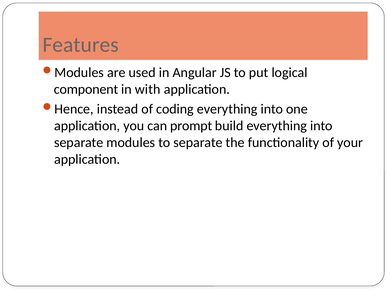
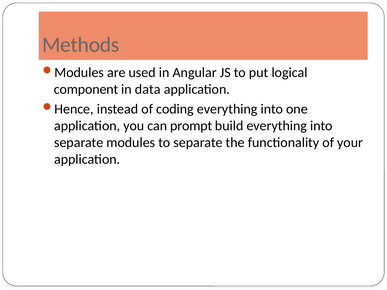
Features: Features -> Methods (81, 45)
with: with -> data (148, 89)
